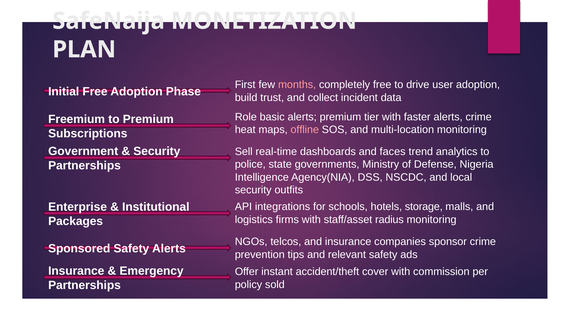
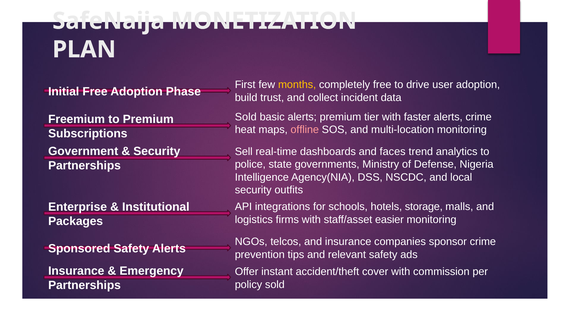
months colour: pink -> yellow (297, 85)
Role: Role -> Sold (246, 117)
radius: radius -> easier (389, 219)
